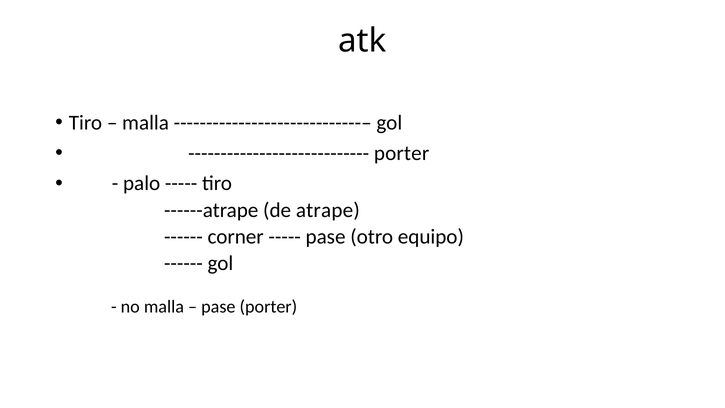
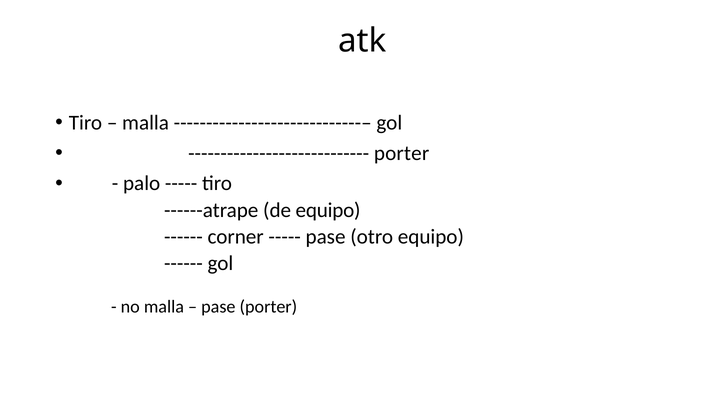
de atrape: atrape -> equipo (328, 210)
